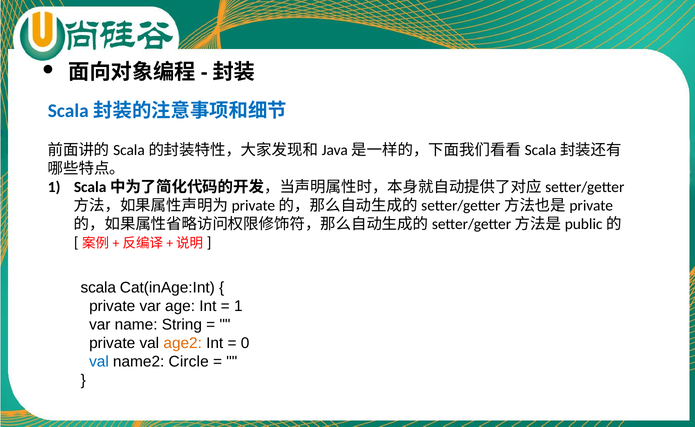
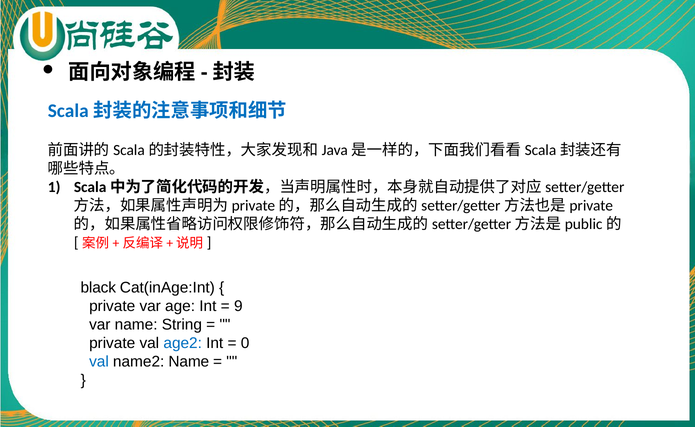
scala: scala -> black (98, 287)
1: 1 -> 9 (238, 306)
age2 colour: orange -> blue (183, 343)
name2 Circle: Circle -> Name (189, 361)
